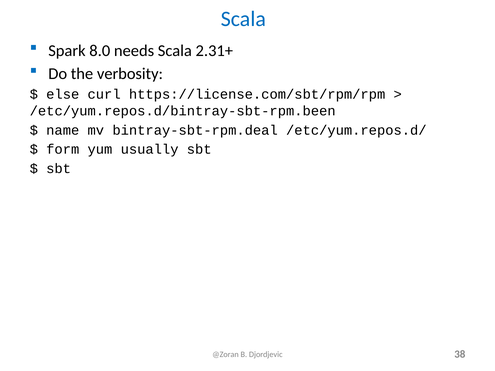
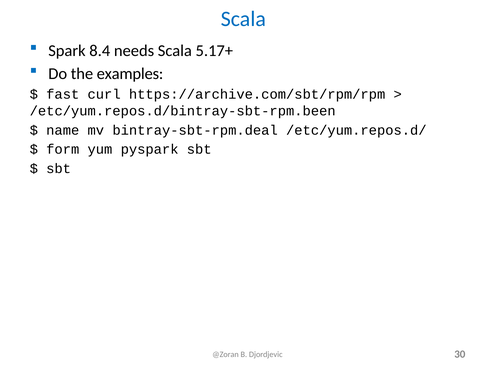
8.0: 8.0 -> 8.4 (100, 51)
2.31+: 2.31+ -> 5.17+ (214, 51)
verbosity: verbosity -> examples (130, 74)
else: else -> fast (63, 94)
https://license.com/sbt/rpm/rpm: https://license.com/sbt/rpm/rpm -> https://archive.com/sbt/rpm/rpm (257, 94)
usually: usually -> pyspark (150, 149)
38: 38 -> 30 (460, 355)
